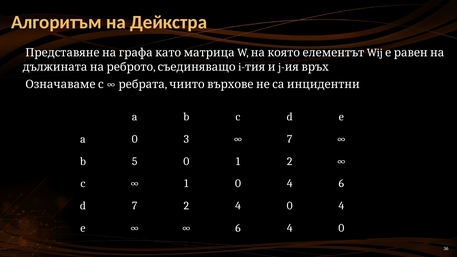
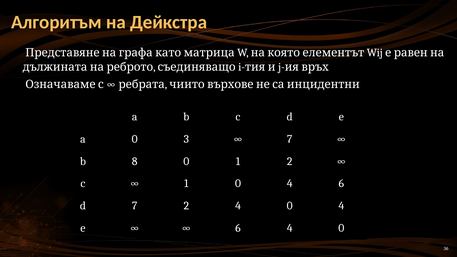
5: 5 -> 8 (135, 161)
